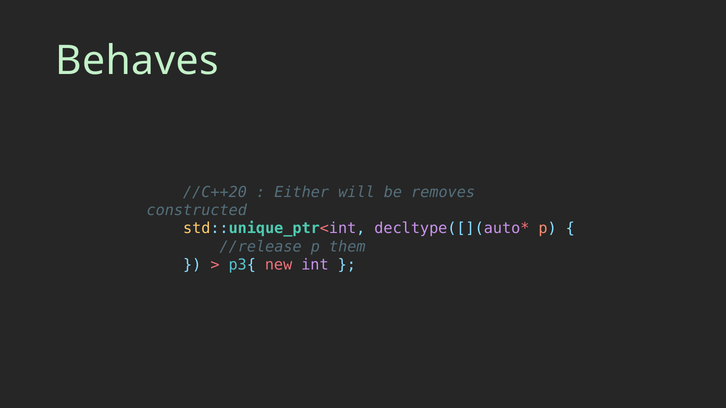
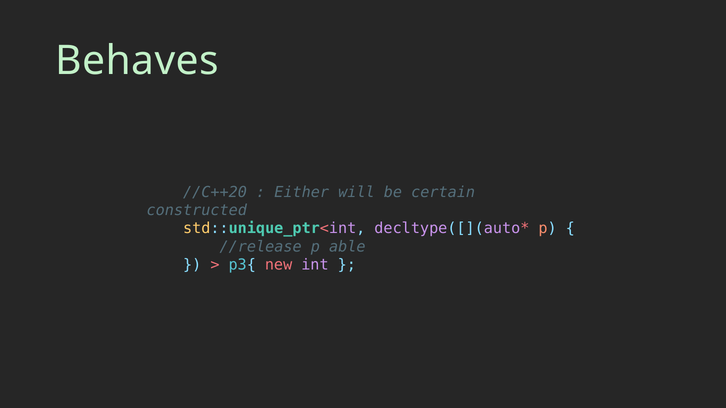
removes: removes -> certain (443, 192)
them: them -> able (347, 247)
